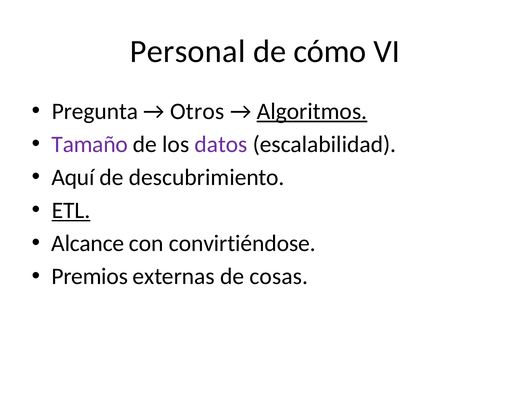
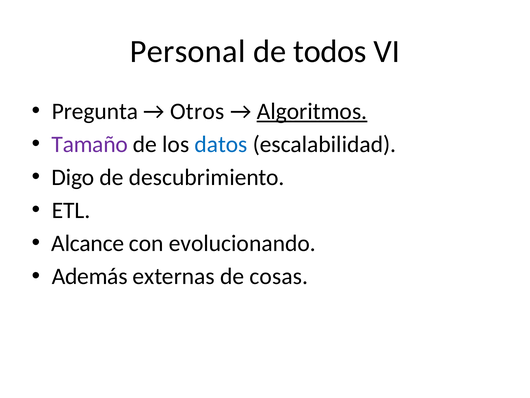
cómo: cómo -> todos (330, 51)
datos colour: purple -> blue (221, 144)
Aquí: Aquí -> Digo (73, 177)
ETL underline: present -> none (71, 210)
convirtiéndose: convirtiéndose -> evolucionando (242, 243)
Premios: Premios -> Además (90, 276)
